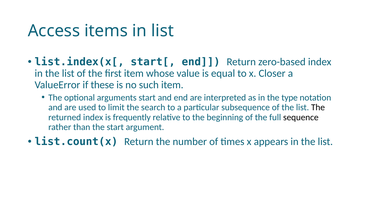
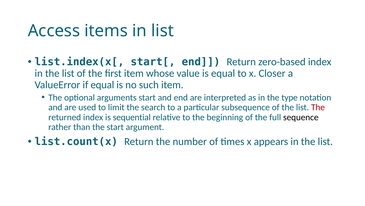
if these: these -> equal (102, 85)
The colour: black -> red (318, 107)
frequently: frequently -> sequential (132, 117)
